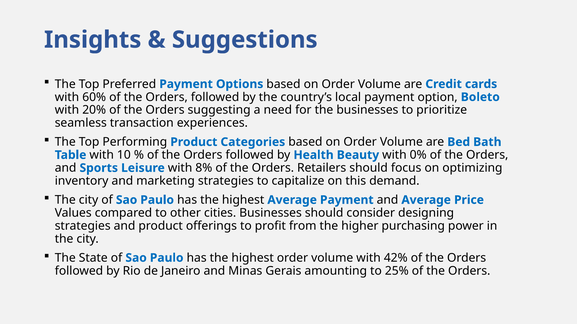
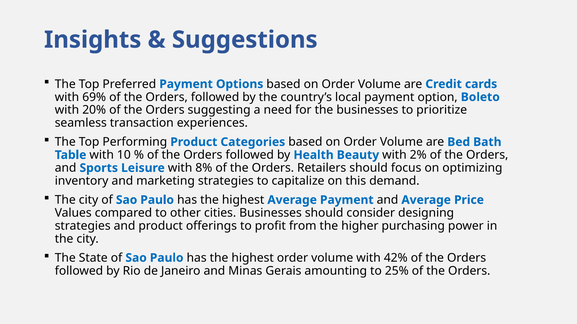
60%: 60% -> 69% (94, 97)
0%: 0% -> 2% (418, 155)
